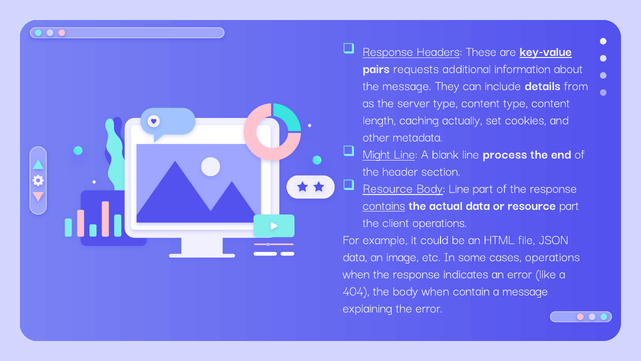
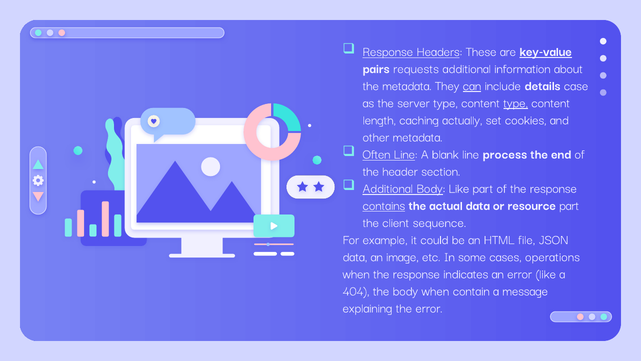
the message: message -> metadata (407, 85)
can underline: none -> present (472, 85)
from: from -> case (576, 85)
type underline: none -> present (516, 102)
Might: Might -> Often (376, 154)
Resource: Resource -> Additional (388, 188)
Body Line: Line -> Like (459, 188)
client operations: operations -> sequence (439, 222)
